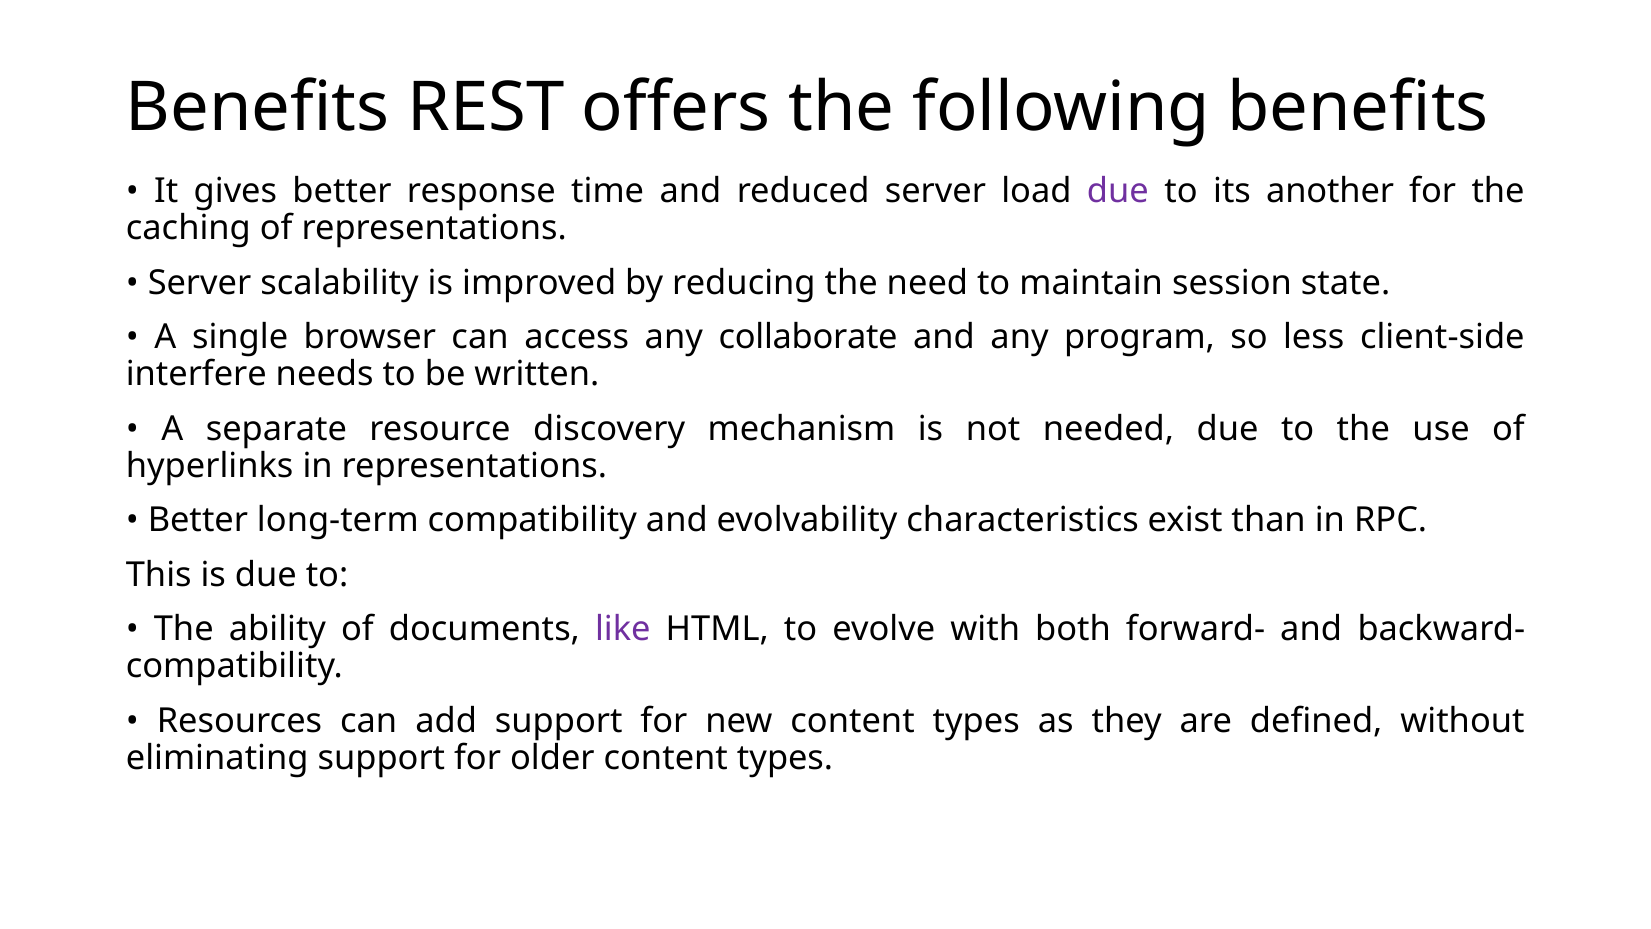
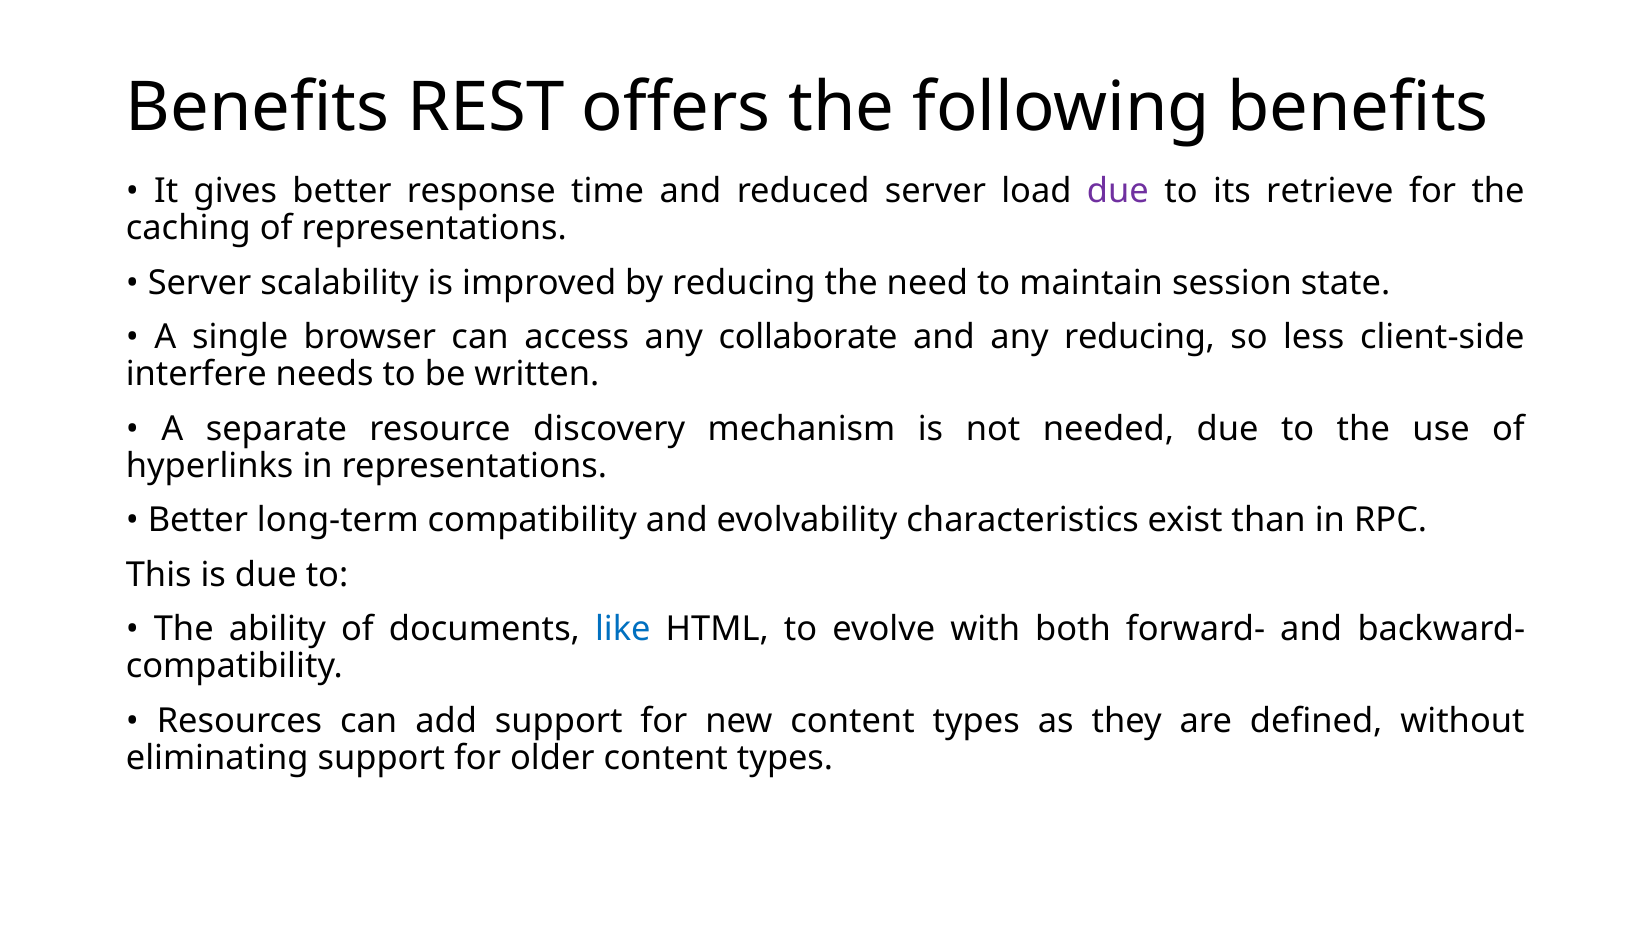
another: another -> retrieve (1330, 191)
any program: program -> reducing (1140, 337)
like colour: purple -> blue (623, 629)
